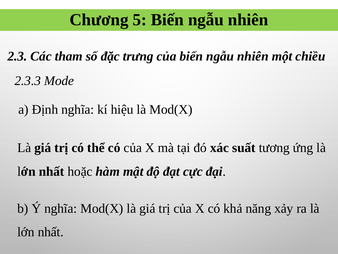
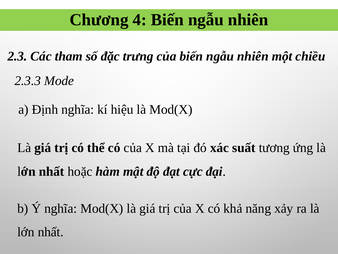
5: 5 -> 4 (140, 20)
